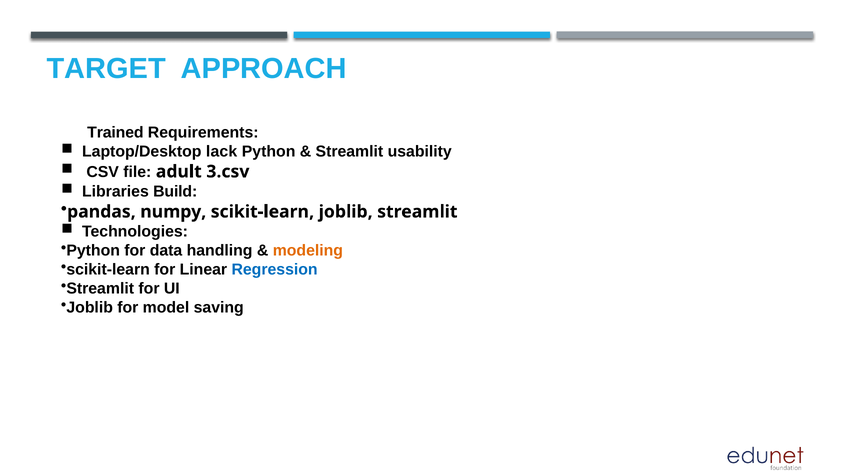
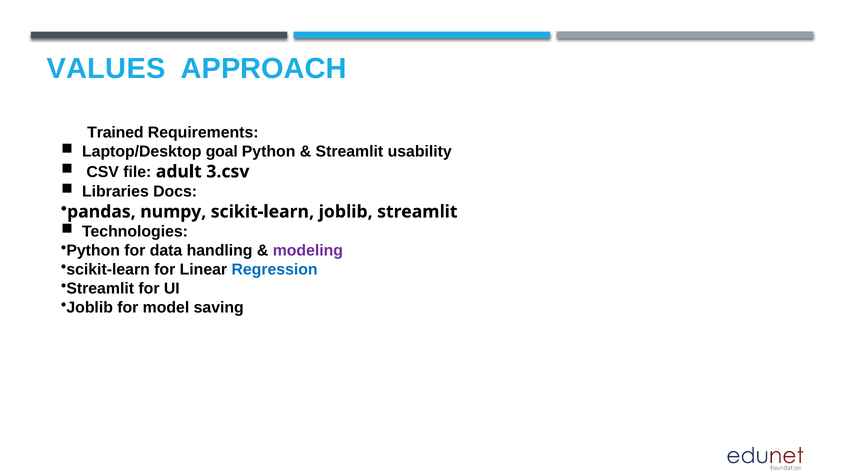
TARGET: TARGET -> VALUES (106, 68)
lack: lack -> goal (222, 151)
Build: Build -> Docs (175, 191)
modeling colour: orange -> purple (308, 251)
